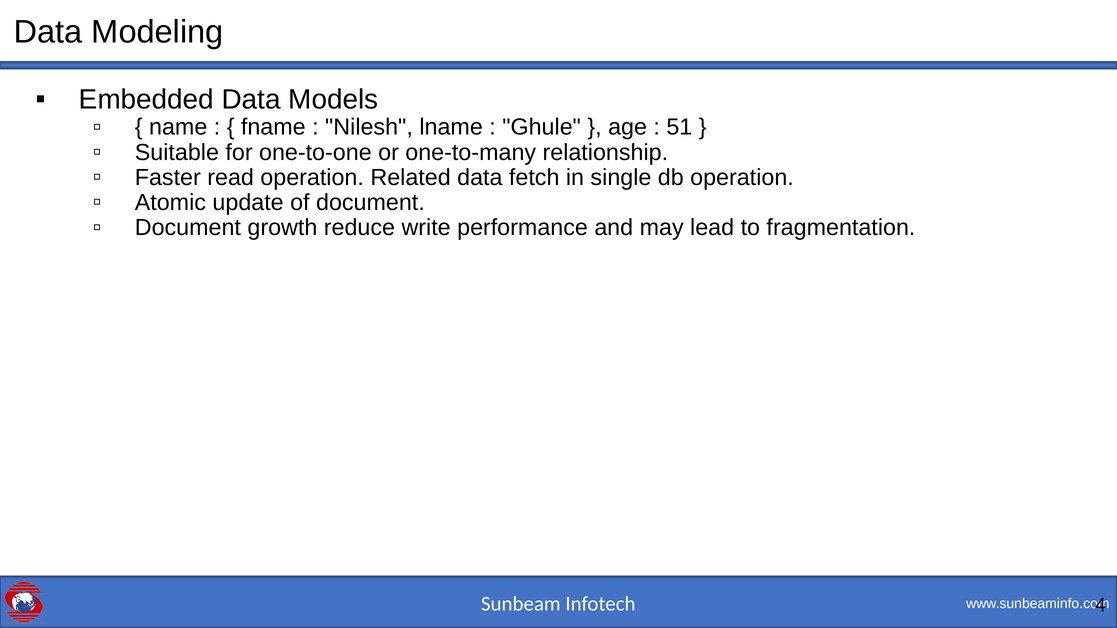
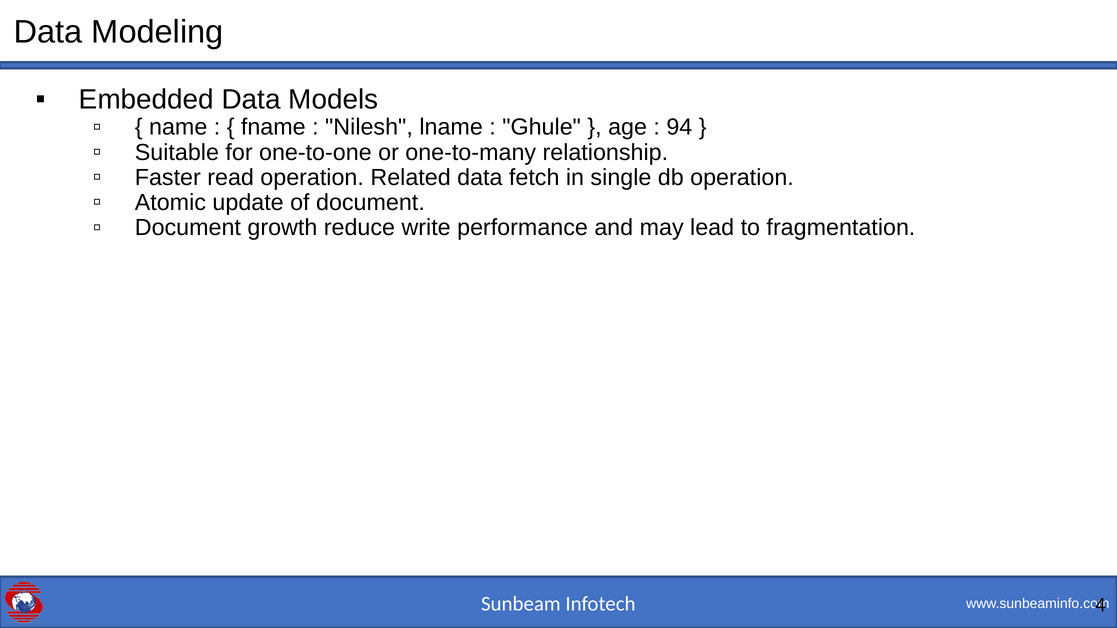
51: 51 -> 94 (679, 127)
